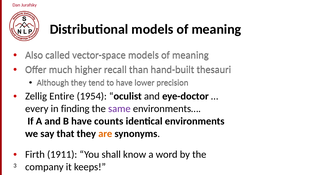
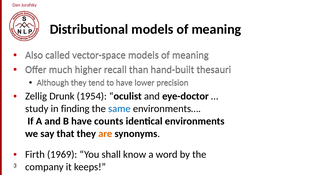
Entire: Entire -> Drunk (62, 96)
every: every -> study (37, 109)
same colour: purple -> blue (119, 109)
1911: 1911 -> 1969 (62, 154)
